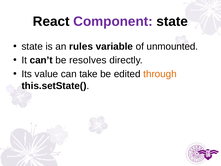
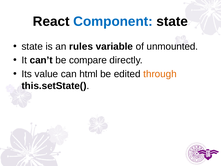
Component colour: purple -> blue (113, 21)
resolves: resolves -> compare (88, 60)
take: take -> html (88, 74)
